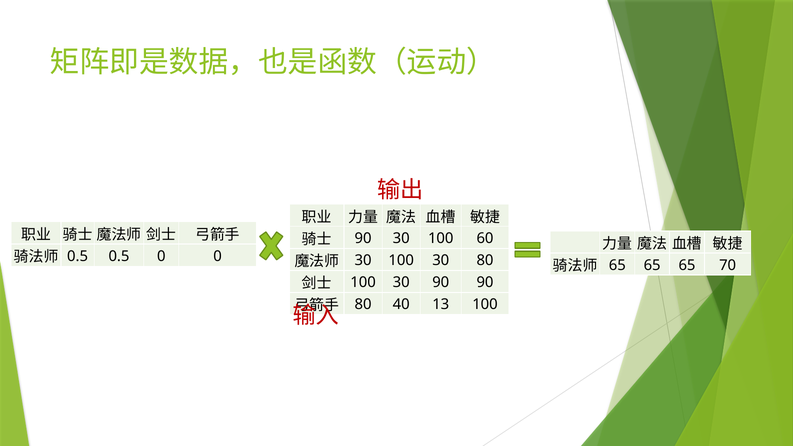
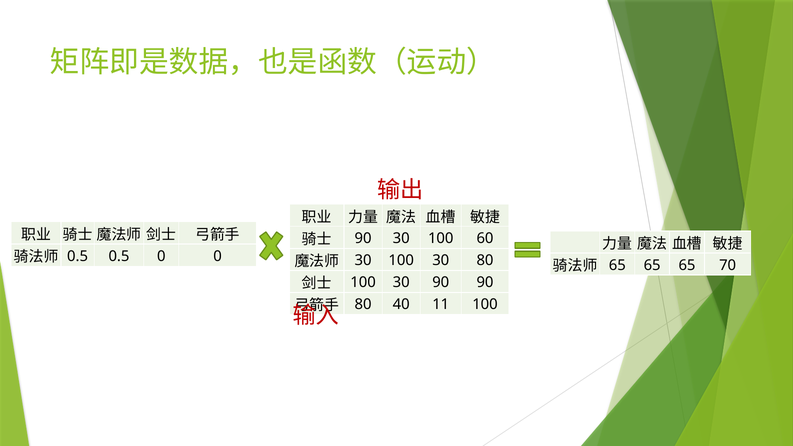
13: 13 -> 11 (441, 305)
